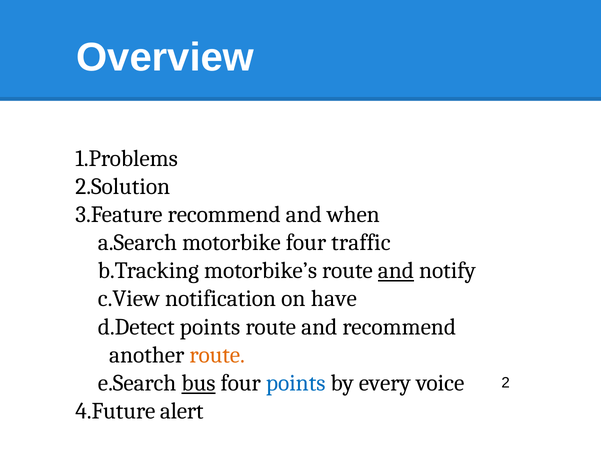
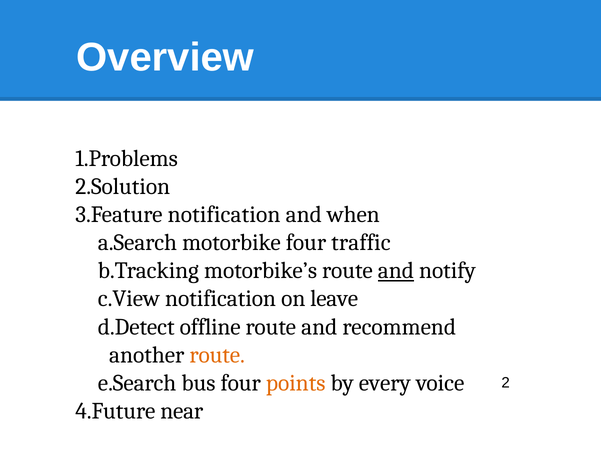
recommend: recommend -> notification (224, 214)
have: have -> leave (334, 299)
points: points -> offline (210, 327)
bus underline: present -> none (198, 383)
points colour: blue -> orange (296, 383)
alert: alert -> near (182, 411)
